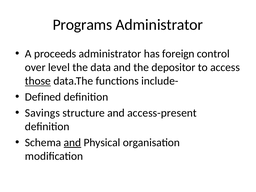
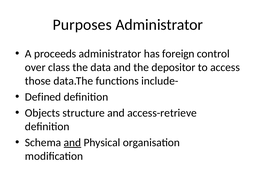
Programs: Programs -> Purposes (82, 25)
level: level -> class (59, 67)
those underline: present -> none (38, 81)
Savings: Savings -> Objects (42, 113)
access-present: access-present -> access-retrieve (162, 113)
